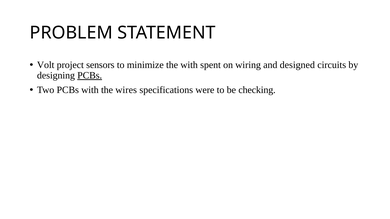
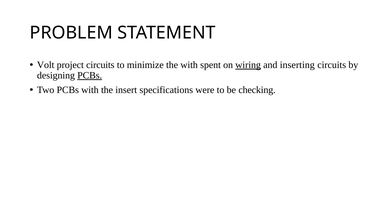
project sensors: sensors -> circuits (100, 65)
wiring underline: none -> present (248, 65)
designed: designed -> inserting (297, 65)
wires: wires -> insert (126, 90)
